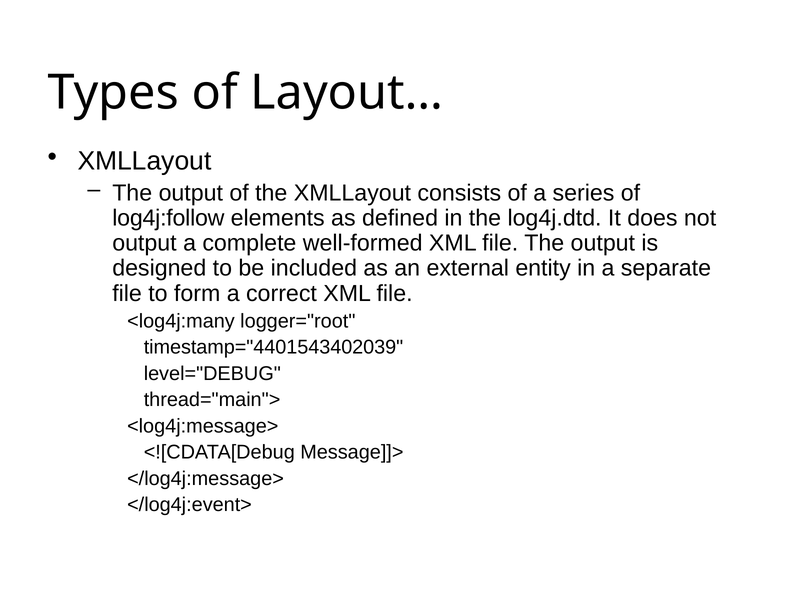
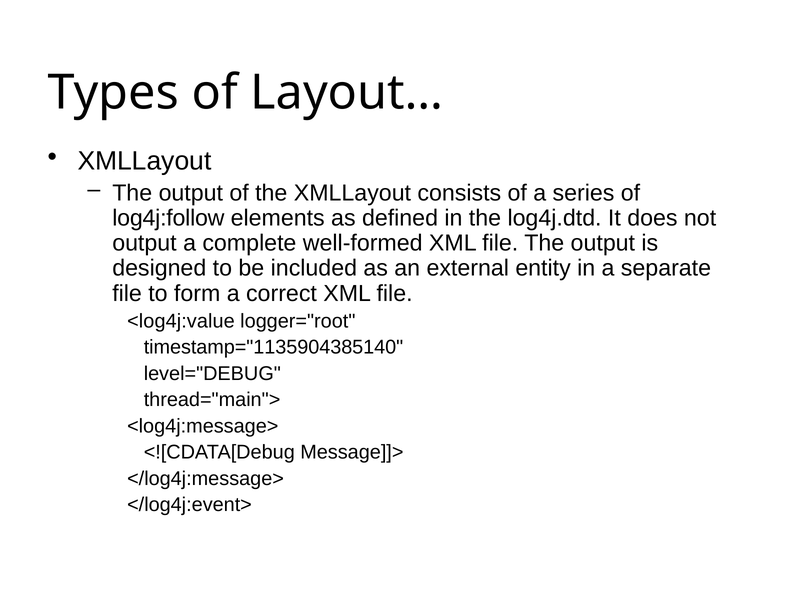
<log4j:many: <log4j:many -> <log4j:value (181, 321)
timestamp="4401543402039: timestamp="4401543402039 -> timestamp="1135904385140 (274, 347)
